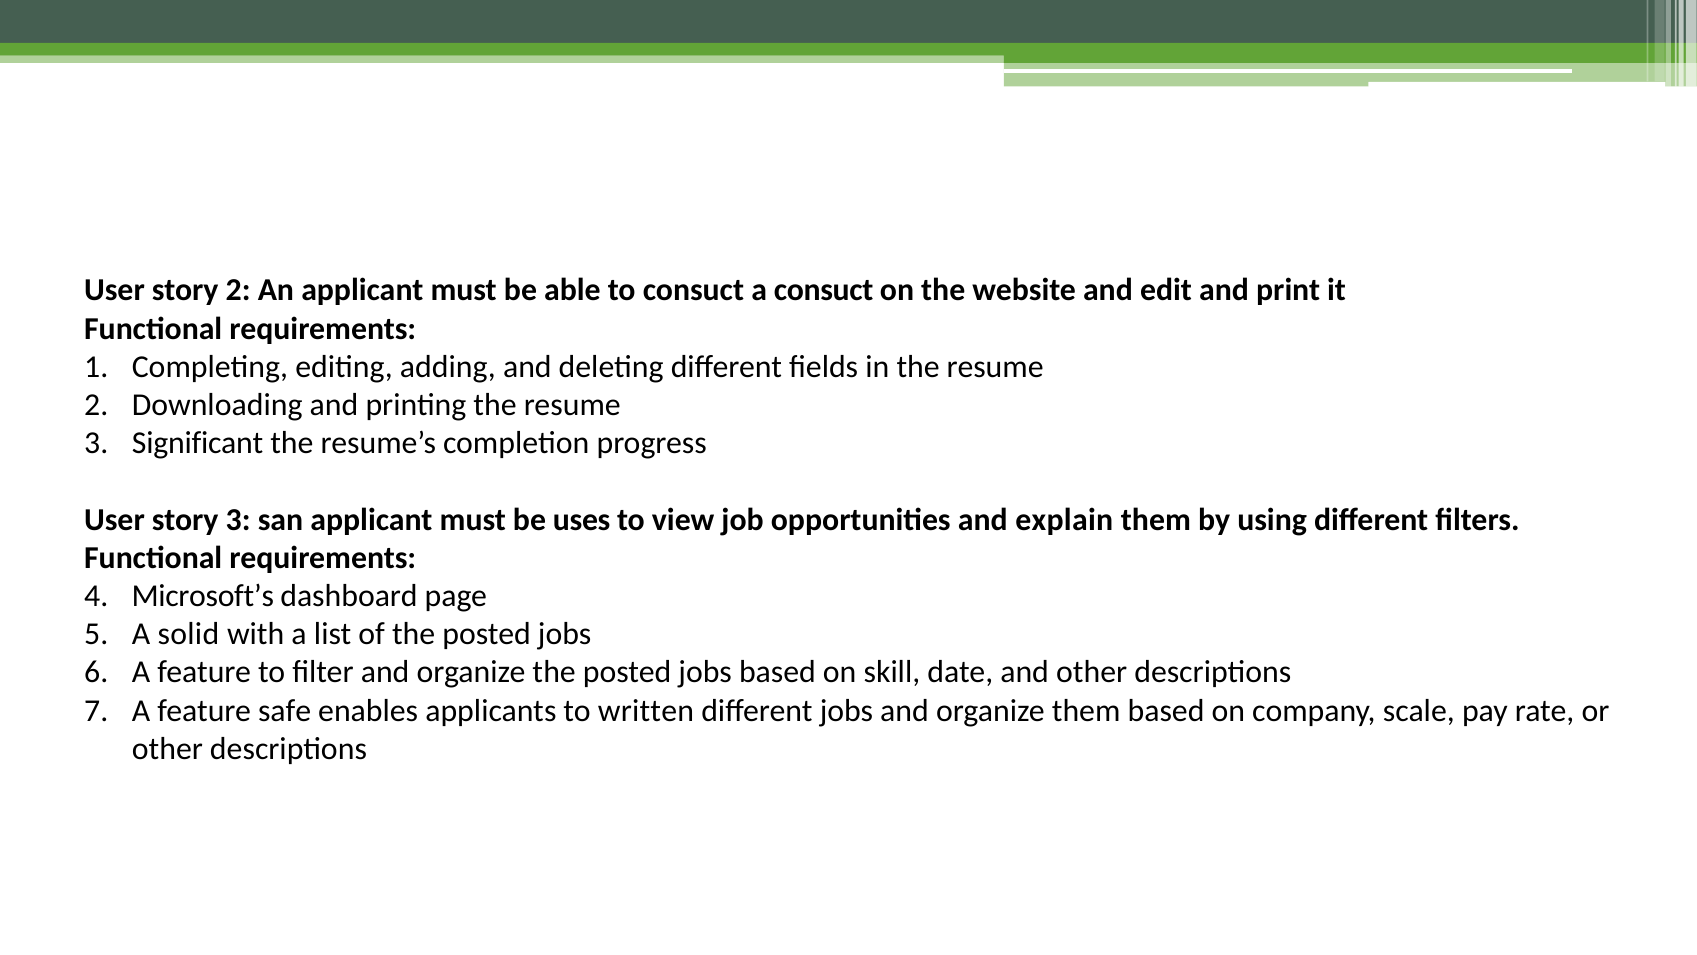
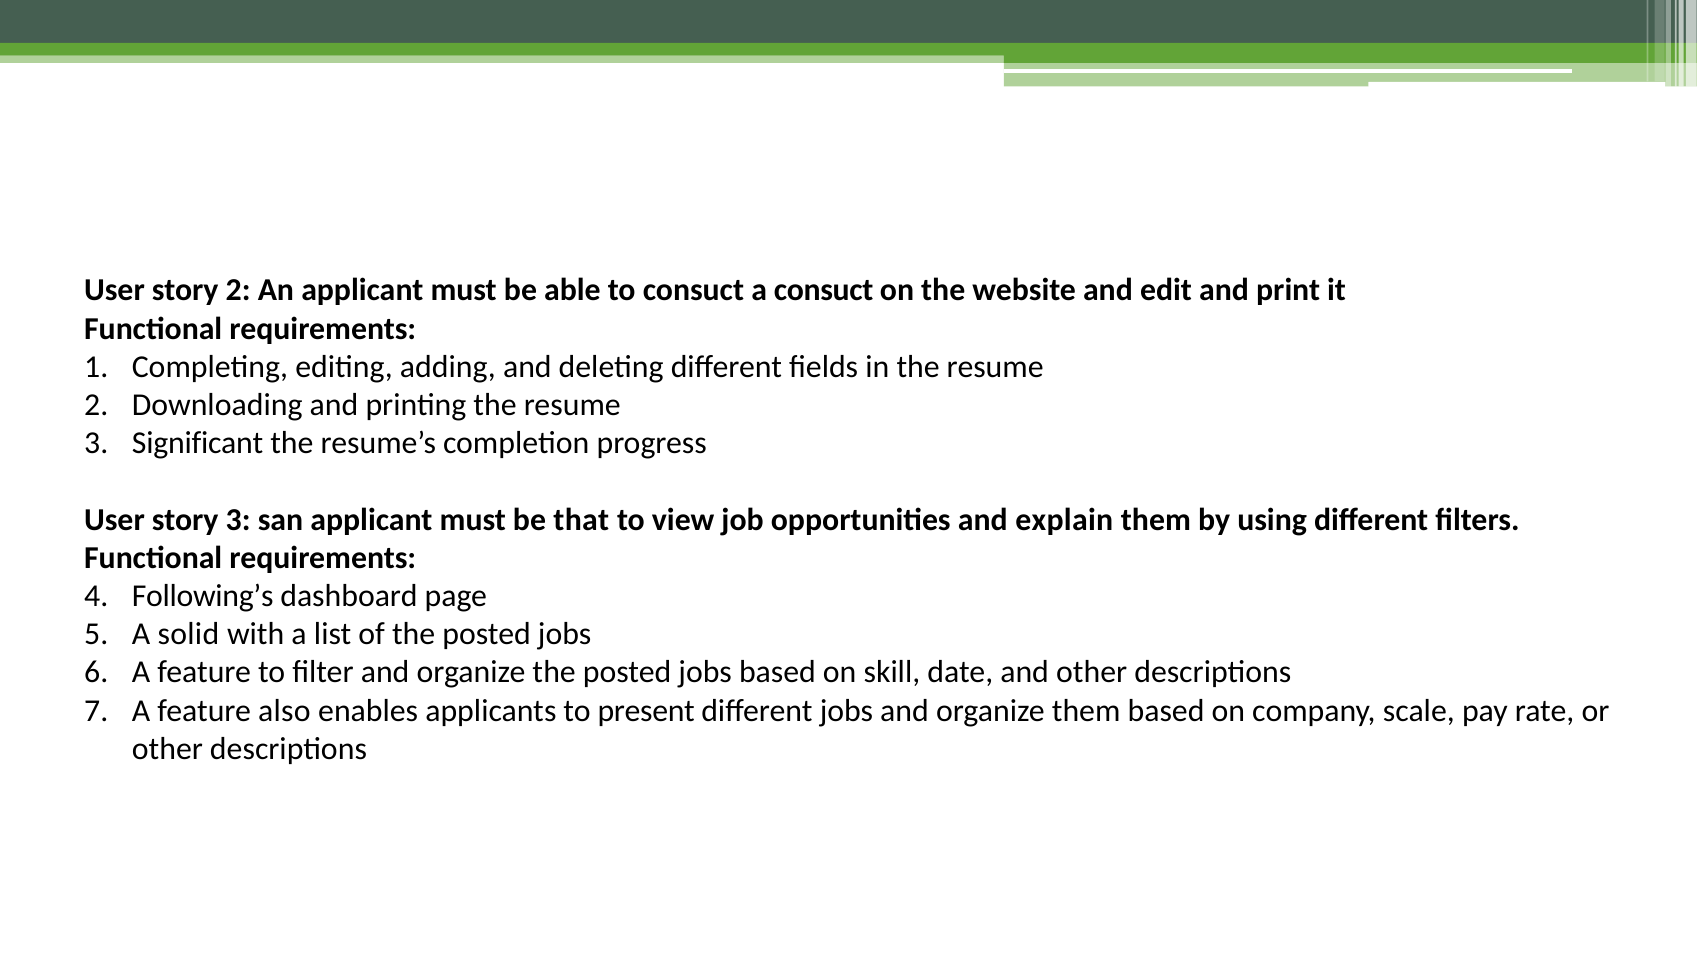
uses: uses -> that (581, 519)
Microsoft’s: Microsoft’s -> Following’s (203, 596)
safe: safe -> also (284, 710)
written: written -> present (646, 710)
